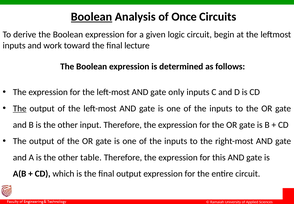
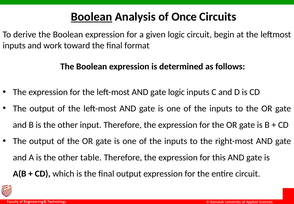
lecture: lecture -> format (137, 45)
gate only: only -> logic (176, 92)
The underline: present -> none (20, 108)
